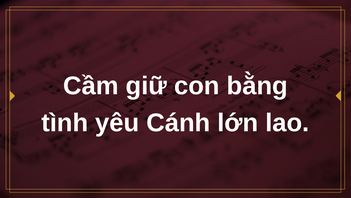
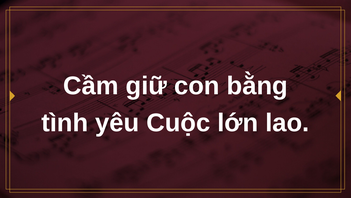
Cánh: Cánh -> Cuộc (178, 122)
